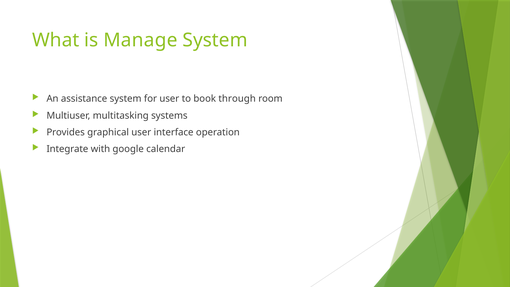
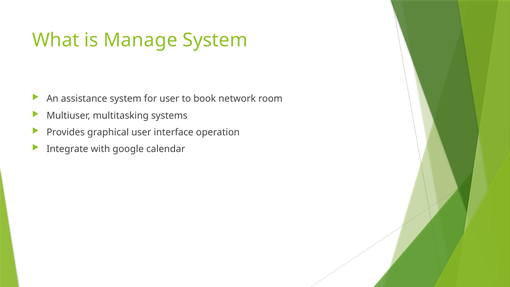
through: through -> network (237, 99)
